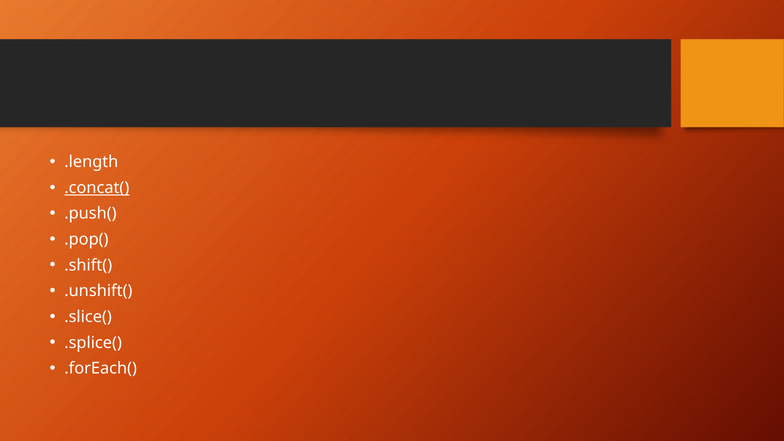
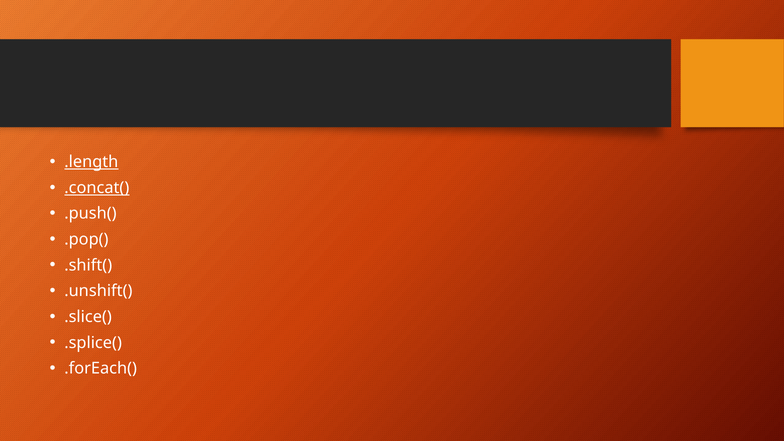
.length underline: none -> present (91, 162)
